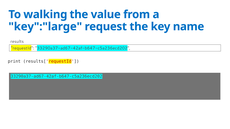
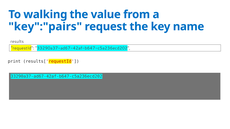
key":"large: key":"large -> key":"pairs (45, 27)
